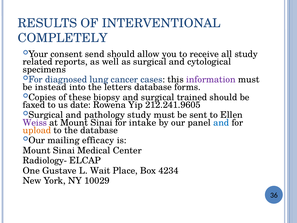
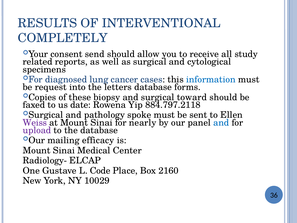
information colour: purple -> blue (211, 79)
instead: instead -> request (51, 87)
trained: trained -> toward (192, 97)
212.241.9605: 212.241.9605 -> 884.797.2118 (173, 105)
pathology study: study -> spoke (139, 115)
intake: intake -> nearly (143, 122)
upload colour: orange -> purple (37, 130)
Wait: Wait -> Code (100, 170)
4234: 4234 -> 2160 (169, 170)
